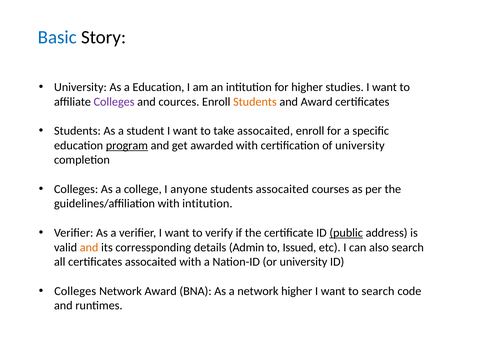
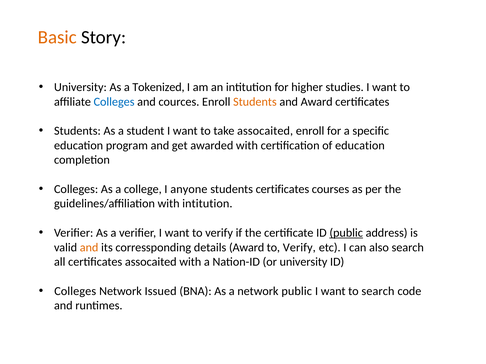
Basic colour: blue -> orange (57, 37)
a Education: Education -> Tokenized (158, 87)
Colleges colour: purple -> blue (114, 102)
program underline: present -> none (127, 146)
of university: university -> education (360, 146)
students assocaited: assocaited -> certificates (282, 189)
details Admin: Admin -> Award (247, 248)
Issued: Issued -> Verify (299, 248)
Network Award: Award -> Issued (161, 291)
network higher: higher -> public (297, 291)
